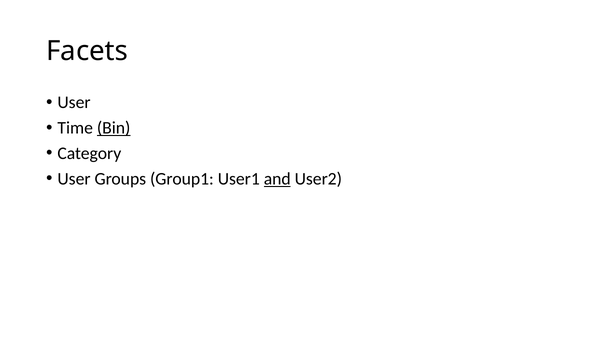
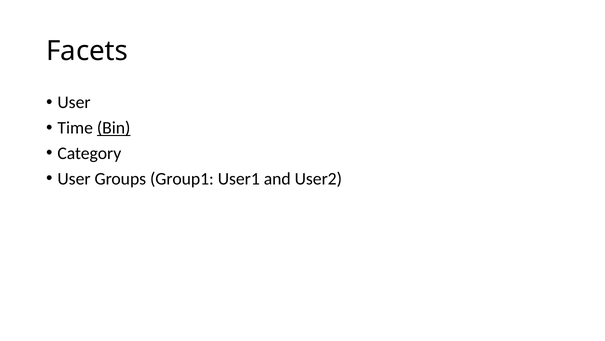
and underline: present -> none (277, 178)
